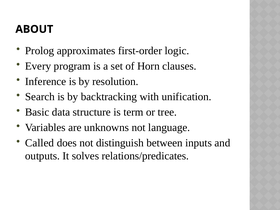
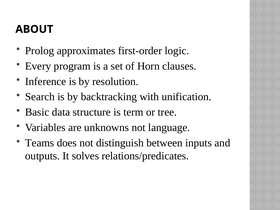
Called: Called -> Teams (40, 143)
